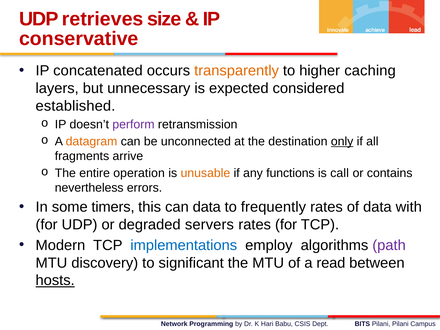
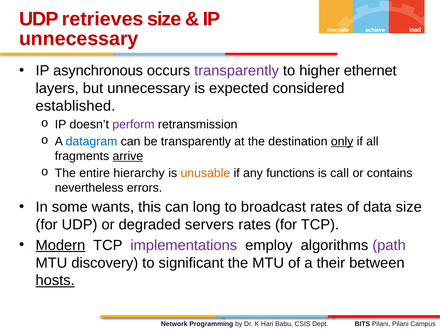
conservative: conservative -> unnecessary (79, 39)
concatenated: concatenated -> asynchronous (98, 71)
transparently colour: orange -> purple (237, 71)
caching: caching -> ethernet (370, 71)
datagram colour: orange -> blue (92, 141)
be unconnected: unconnected -> transparently (196, 141)
arrive underline: none -> present (128, 156)
operation: operation -> hierarchy (139, 173)
timers: timers -> wants (113, 207)
can data: data -> long (207, 207)
frequently: frequently -> broadcast (273, 207)
data with: with -> size (409, 207)
Modern underline: none -> present (60, 245)
implementations colour: blue -> purple (184, 245)
read: read -> their (331, 263)
